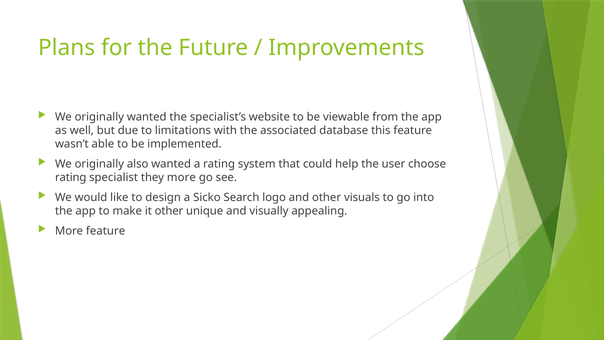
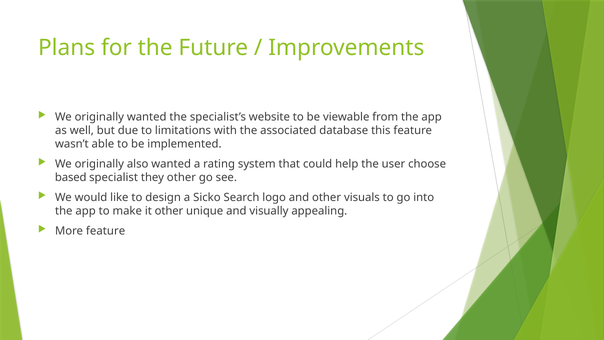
rating: rating -> based (71, 178)
they more: more -> other (181, 178)
